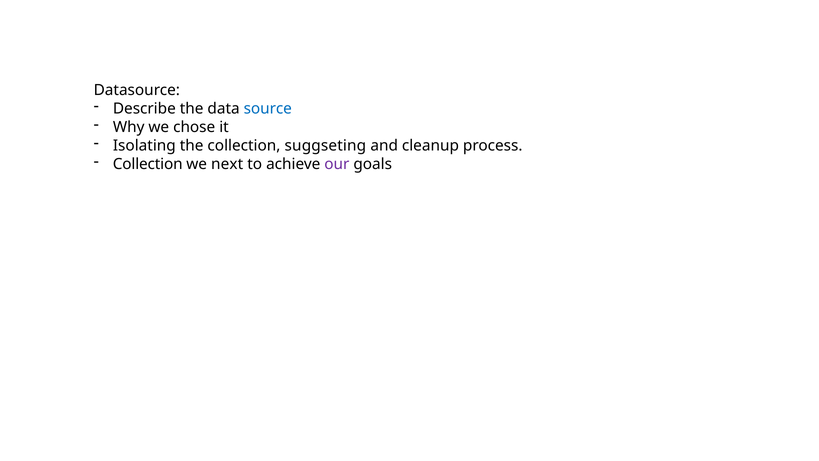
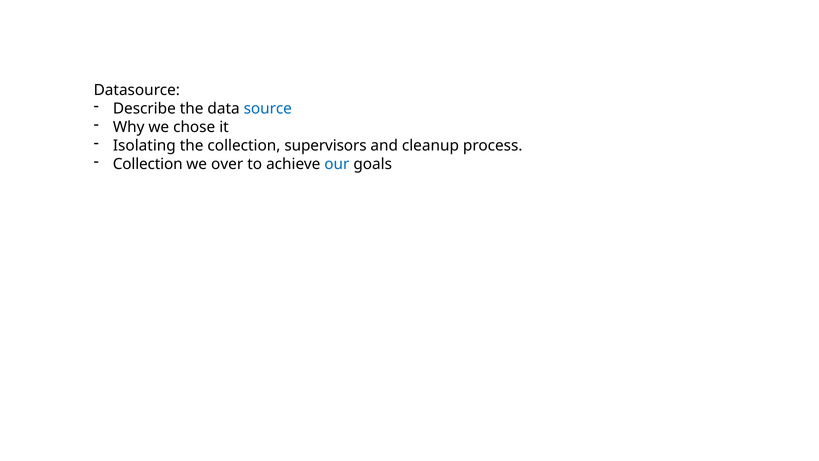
suggseting: suggseting -> supervisors (326, 145)
next: next -> over (227, 164)
our colour: purple -> blue (337, 164)
